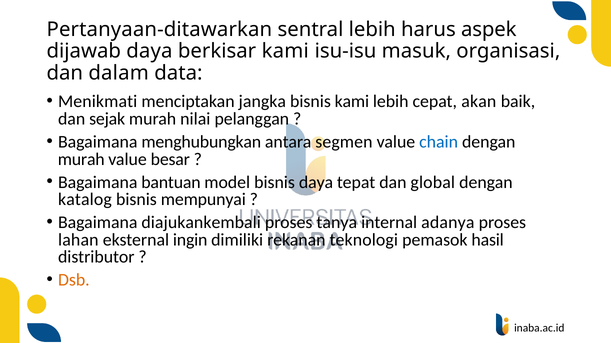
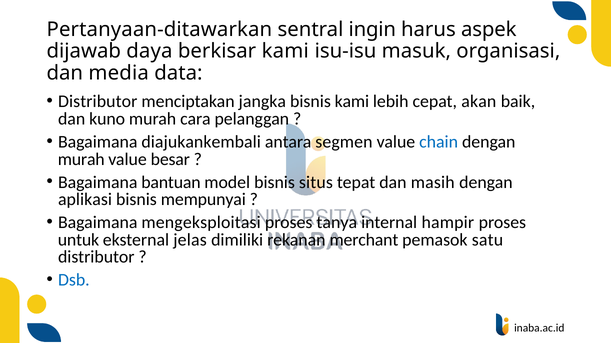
sentral lebih: lebih -> ingin (372, 29)
dalam: dalam -> media (119, 73)
Menikmati: Menikmati -> Distributor (98, 102)
sejak: sejak -> kuno (107, 119)
nilai: nilai -> cara (195, 119)
menghubungkan: menghubungkan -> diajukankembali (201, 142)
bisnis daya: daya -> situs (316, 183)
global: global -> masih (433, 183)
katalog: katalog -> aplikasi (85, 200)
diajukankembali: diajukankembali -> mengeksploitasi (201, 223)
adanya: adanya -> hampir (448, 223)
lahan: lahan -> untuk (78, 240)
ingin: ingin -> jelas (190, 240)
teknologi: teknologi -> merchant (364, 240)
hasil: hasil -> satu (487, 240)
Dsb colour: orange -> blue (74, 281)
